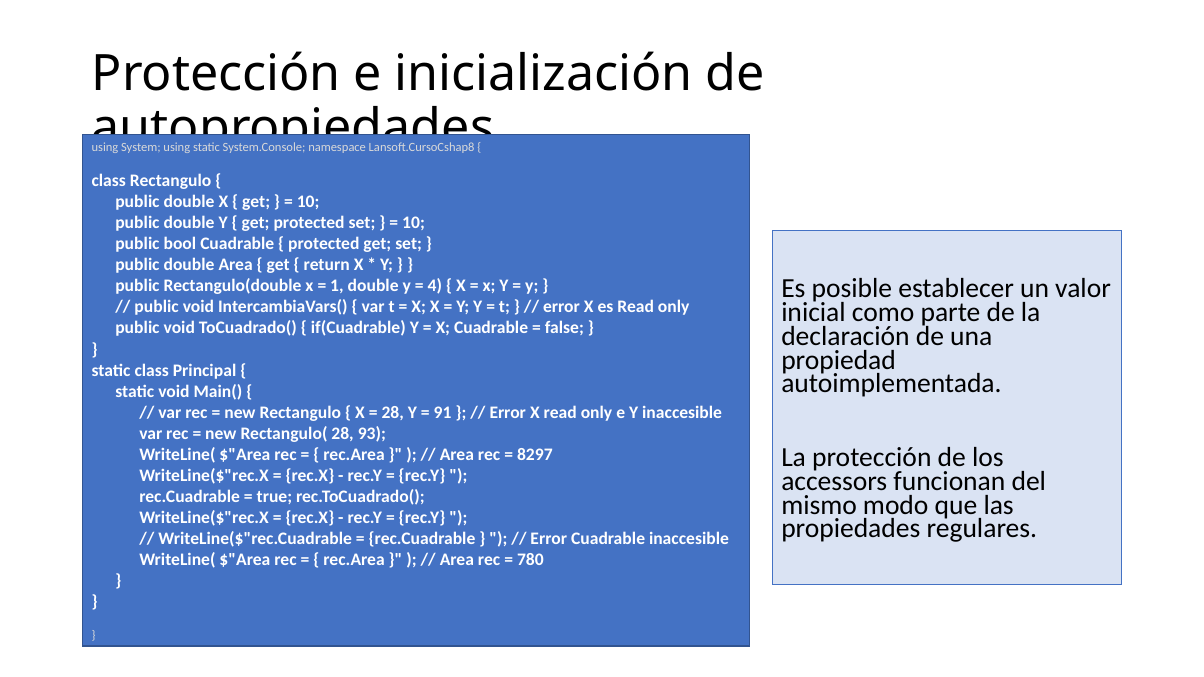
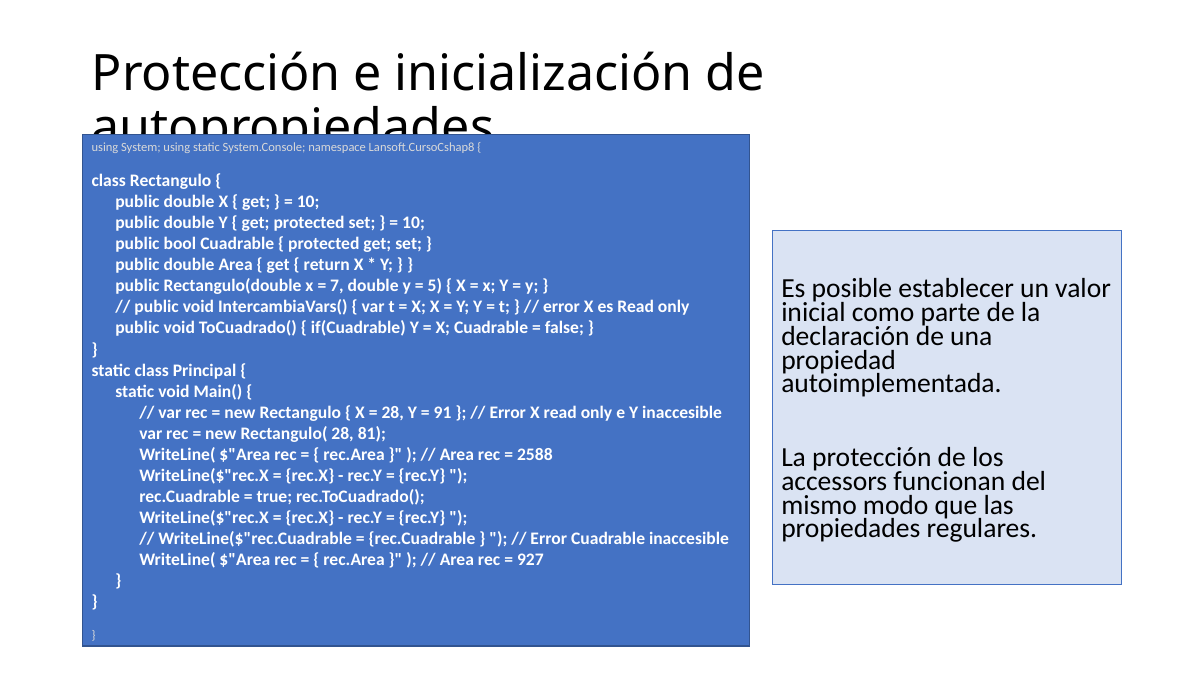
1: 1 -> 7 (337, 286)
4: 4 -> 5 (435, 286)
93: 93 -> 81 (372, 434)
8297: 8297 -> 2588 (535, 455)
780: 780 -> 927 (530, 560)
